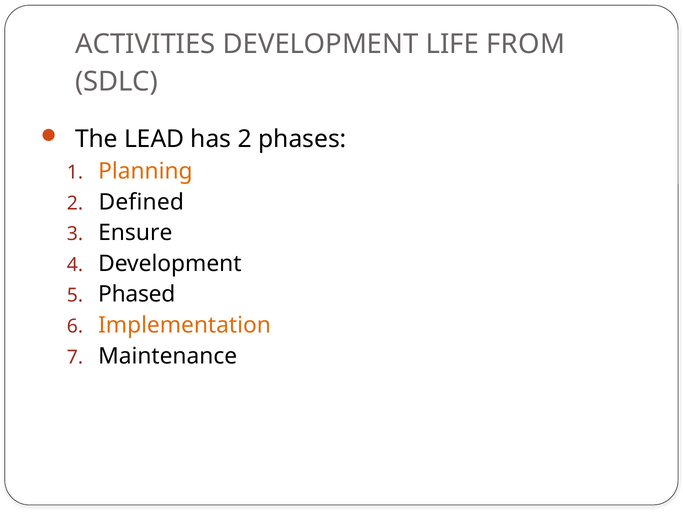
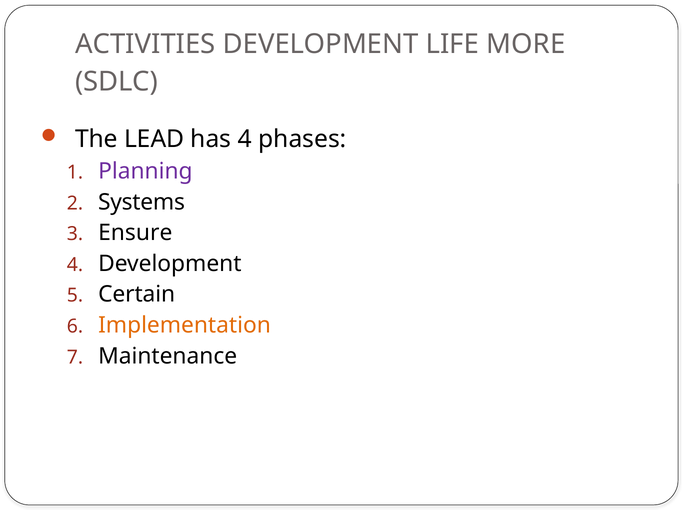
FROM: FROM -> MORE (526, 44)
has 2: 2 -> 4 (245, 139)
Planning colour: orange -> purple (145, 171)
Defined: Defined -> Systems (141, 202)
Phased: Phased -> Certain (137, 295)
